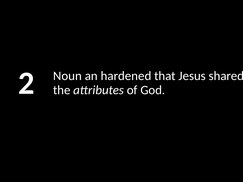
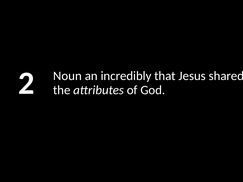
hardened: hardened -> incredibly (126, 76)
